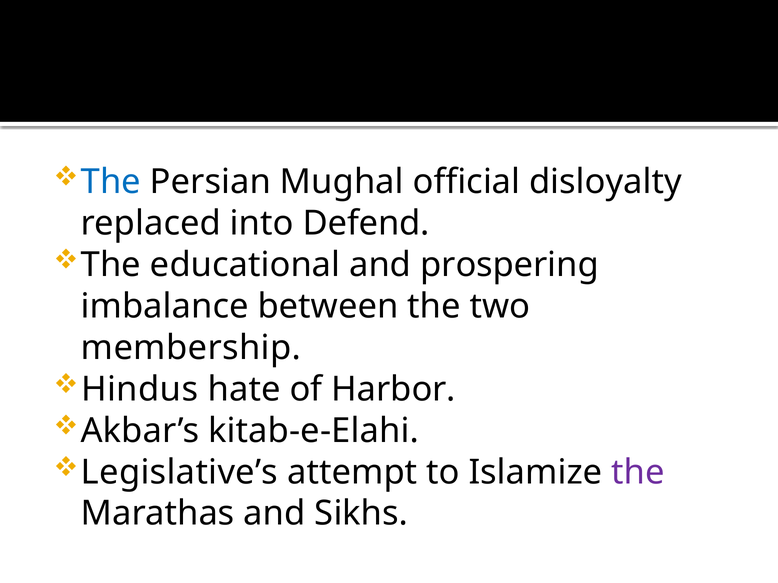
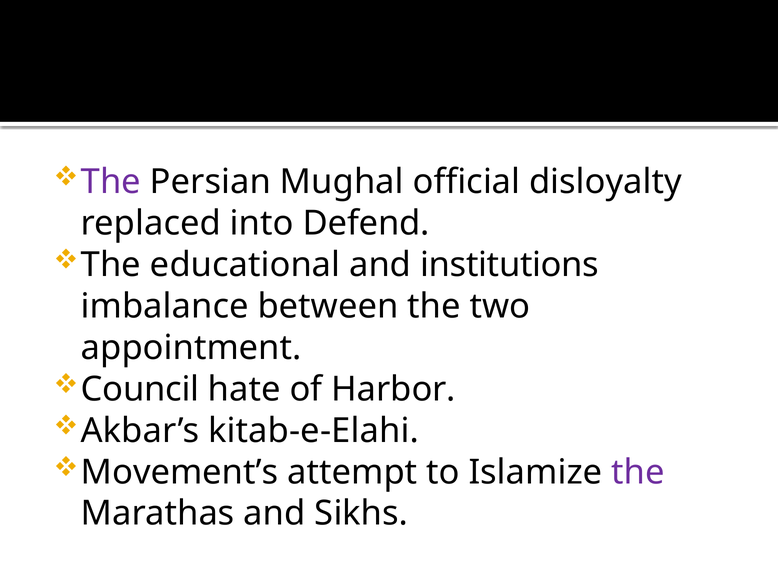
The colour: blue -> purple (111, 182)
prospering: prospering -> institutions (510, 265)
membership: membership -> appointment (191, 348)
Hindus: Hindus -> Council (140, 390)
Legislative’s: Legislative’s -> Movement’s (180, 473)
